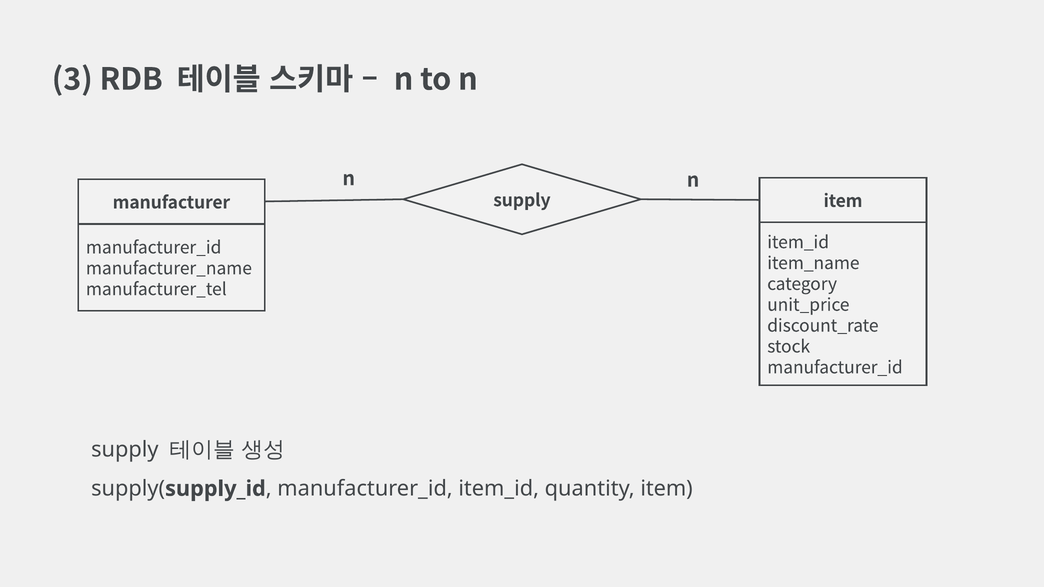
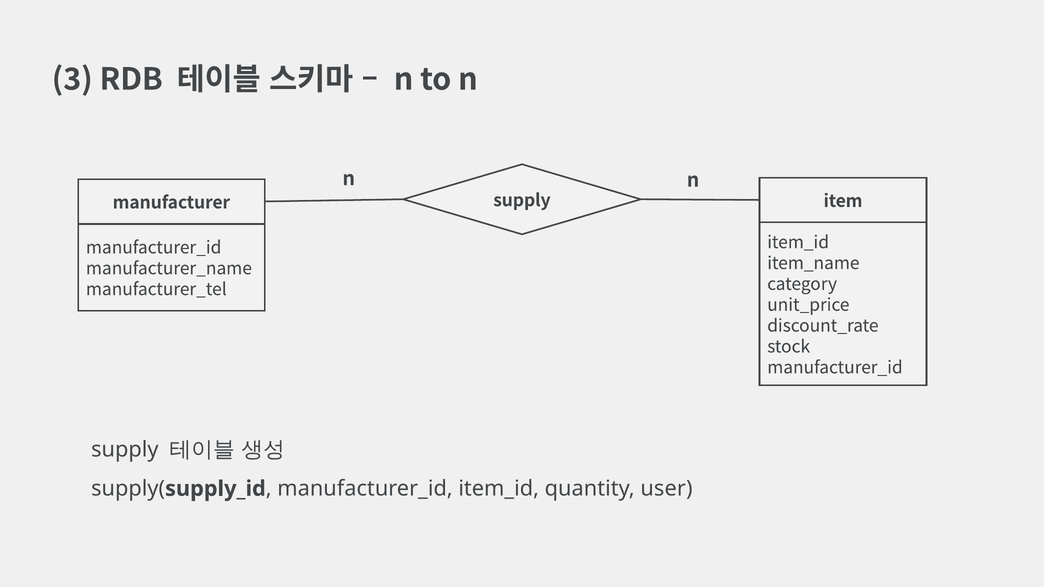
quantity item: item -> user (666, 489)
